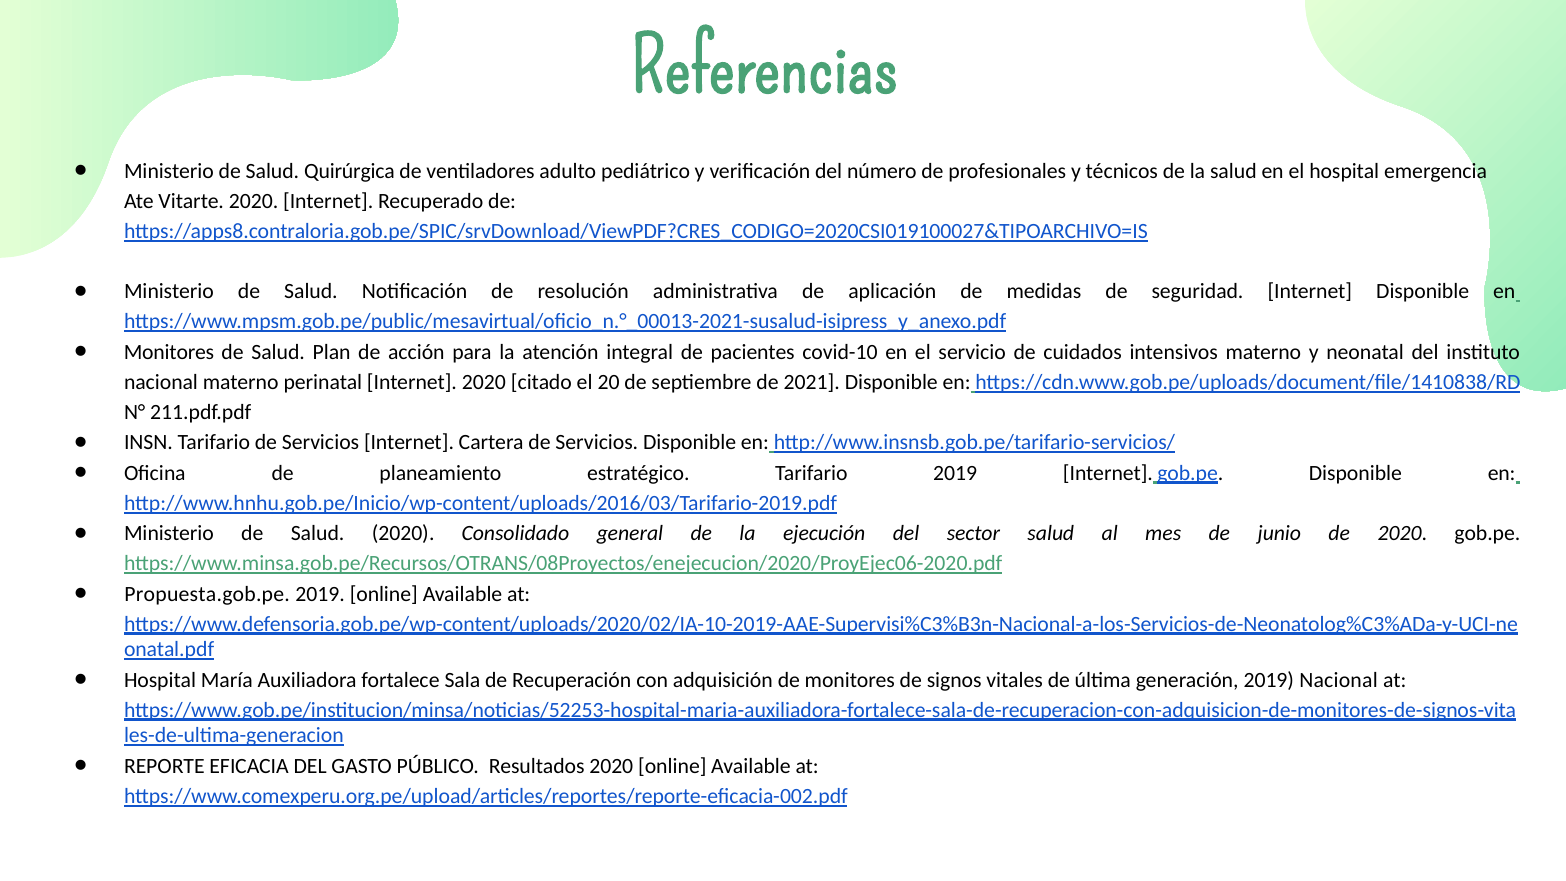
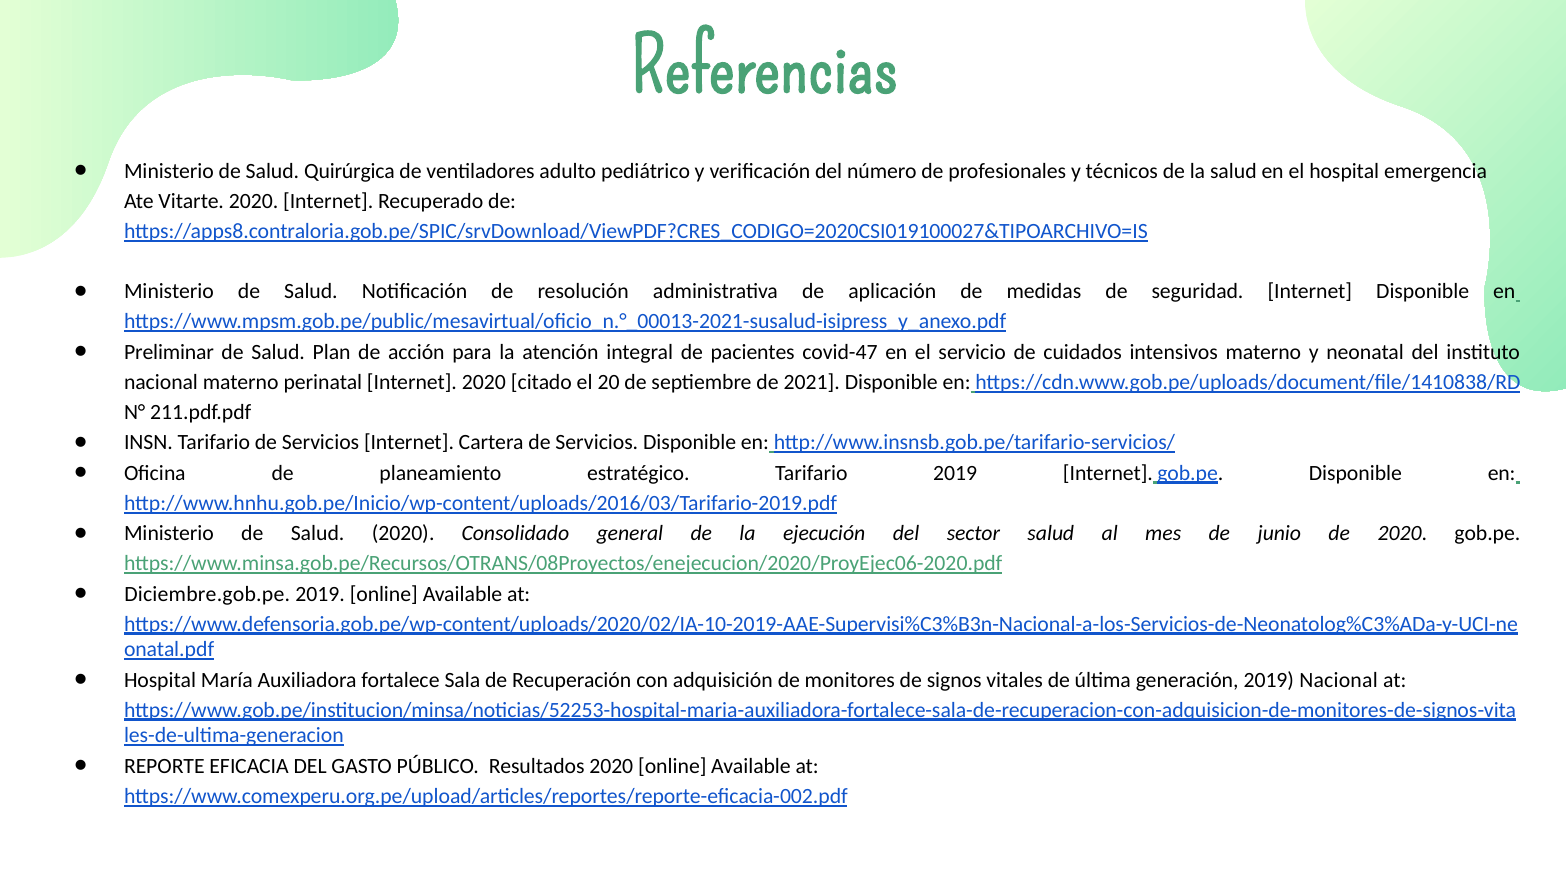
Monitores: Monitores -> Preliminar (169, 352)
covid-10: covid-10 -> covid-47 (840, 352)
Propuesta.gob.pe: Propuesta.gob.pe -> Diciembre.gob.pe (207, 594)
